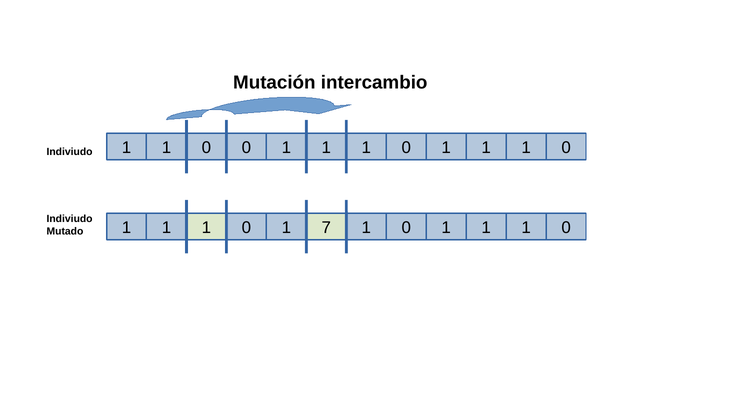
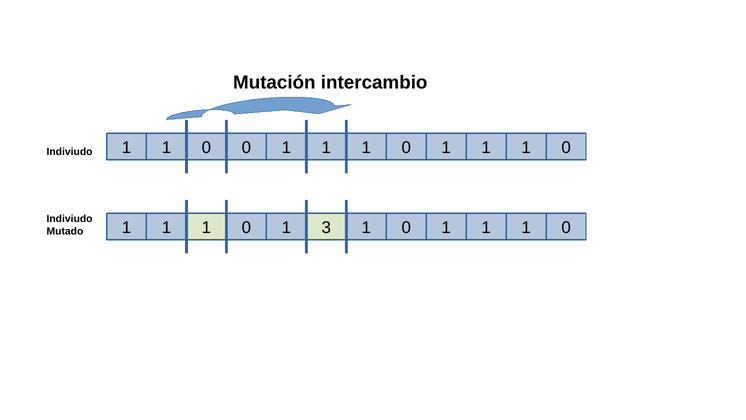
7: 7 -> 3 (326, 228)
